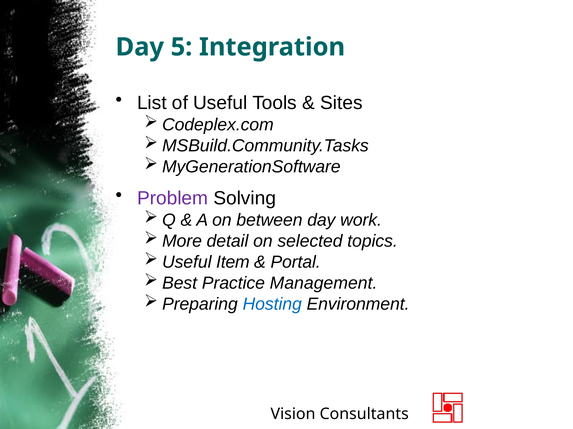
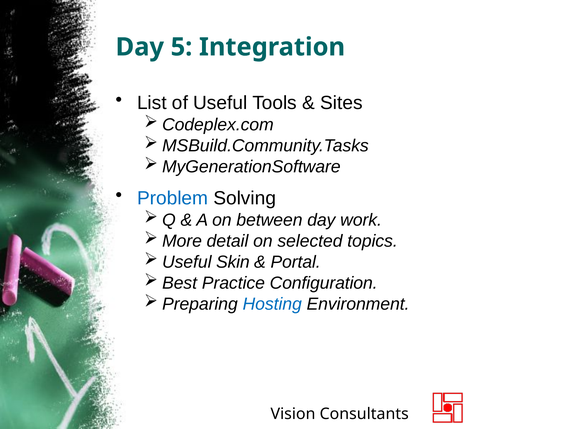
Problem colour: purple -> blue (173, 199)
Item: Item -> Skin (233, 262)
Management: Management -> Configuration (324, 283)
